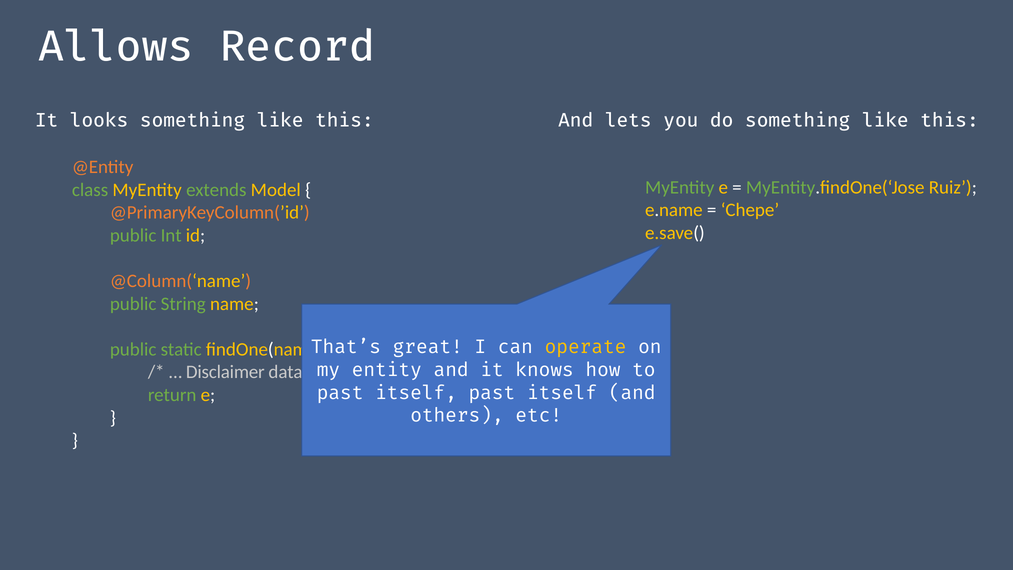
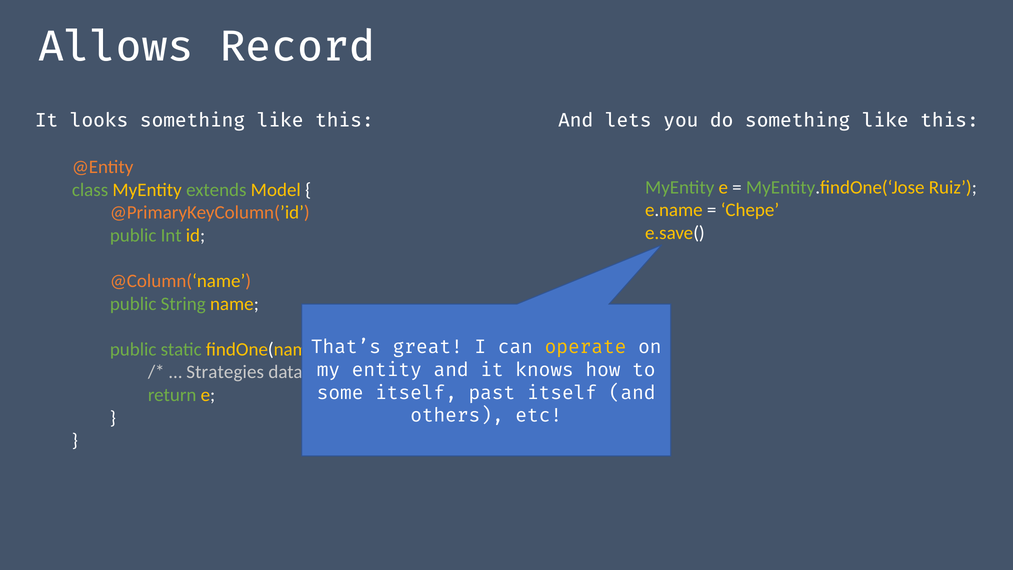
Disclaimer: Disclaimer -> Strategies (225, 372)
past: past -> some (340, 393)
